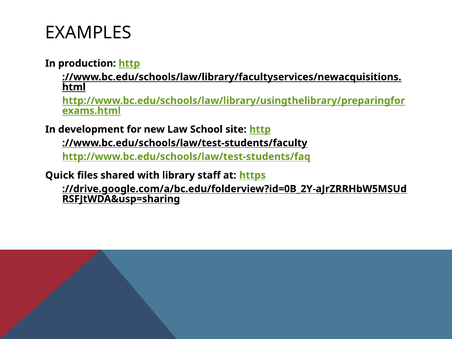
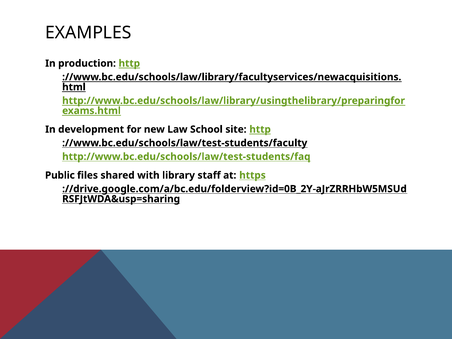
Quick: Quick -> Public (60, 175)
